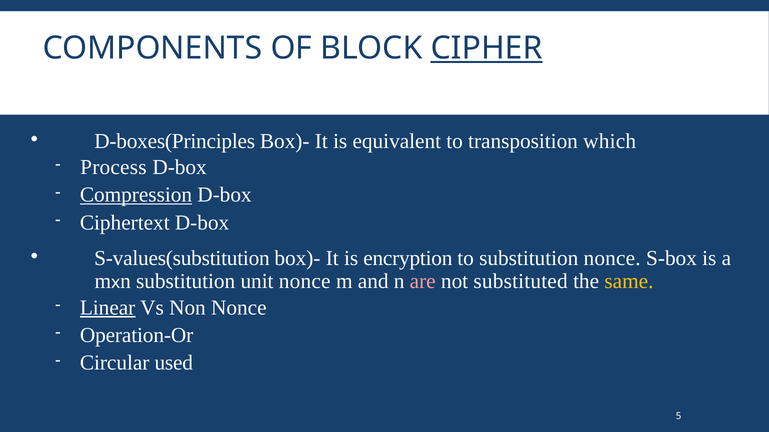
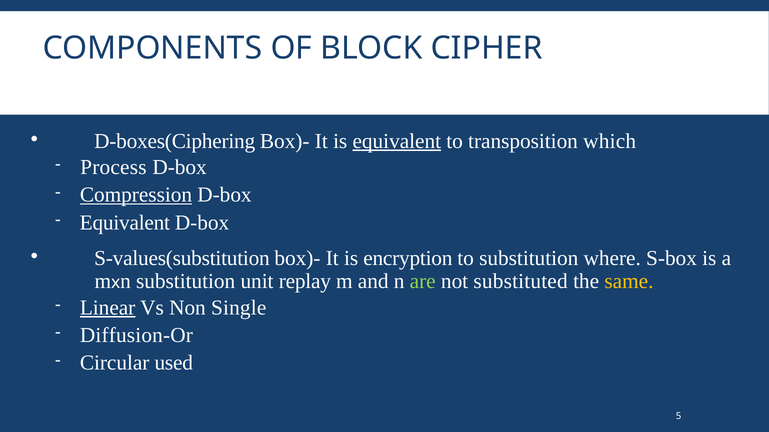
CIPHER underline: present -> none (487, 48)
D-boxes(Principles: D-boxes(Principles -> D-boxes(Ciphering (175, 141)
equivalent underline: none -> present (397, 141)
Ciphertext: Ciphertext -> Equivalent (125, 223)
substitution nonce: nonce -> where (612, 259)
unit nonce: nonce -> replay (305, 282)
are colour: pink -> light green (423, 282)
Non Nonce: Nonce -> Single (239, 308)
Operation-Or: Operation-Or -> Diffusion-Or (136, 336)
